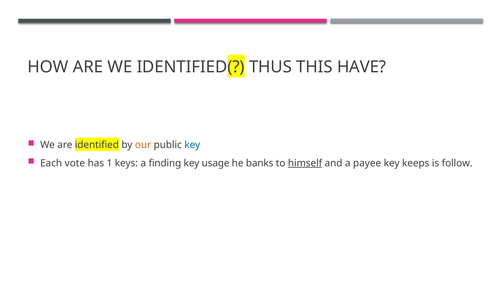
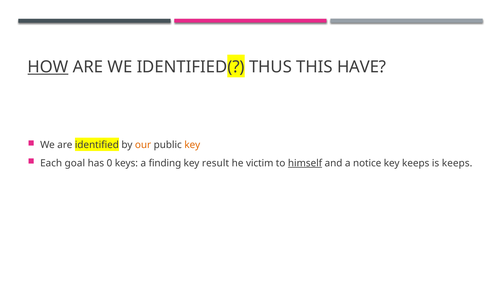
HOW underline: none -> present (48, 67)
key colour: blue -> orange (192, 145)
vote: vote -> goal (75, 163)
1: 1 -> 0 (109, 163)
usage: usage -> result (216, 163)
banks: banks -> victim (260, 163)
payee: payee -> notice (367, 163)
is follow: follow -> keeps (457, 163)
